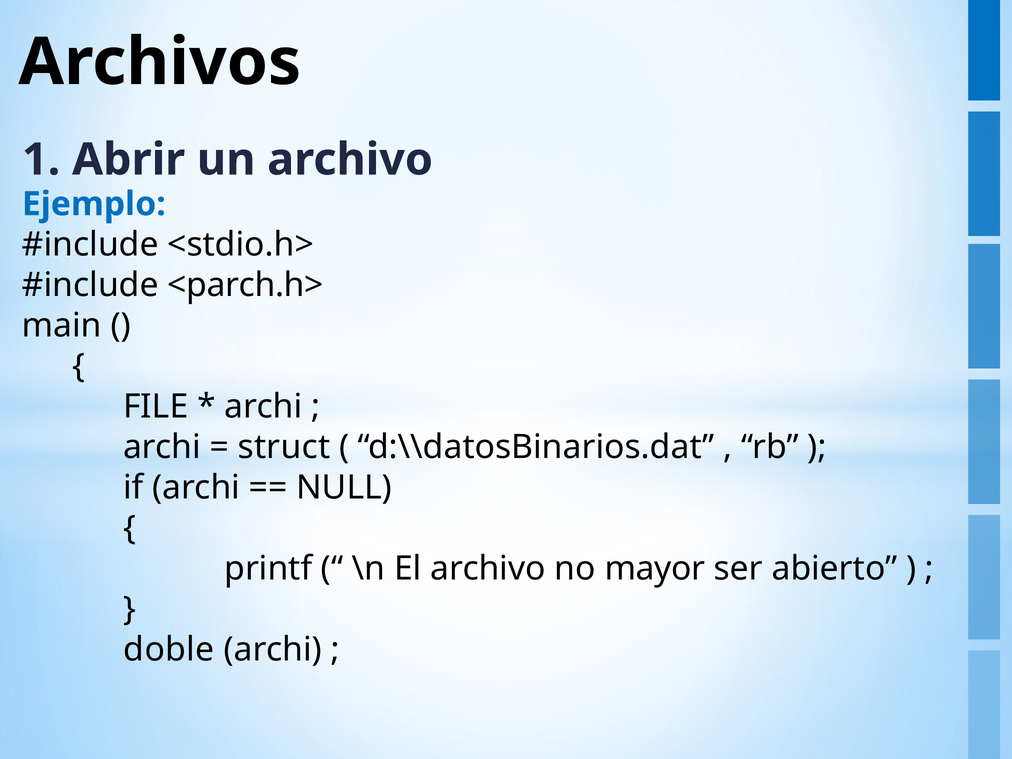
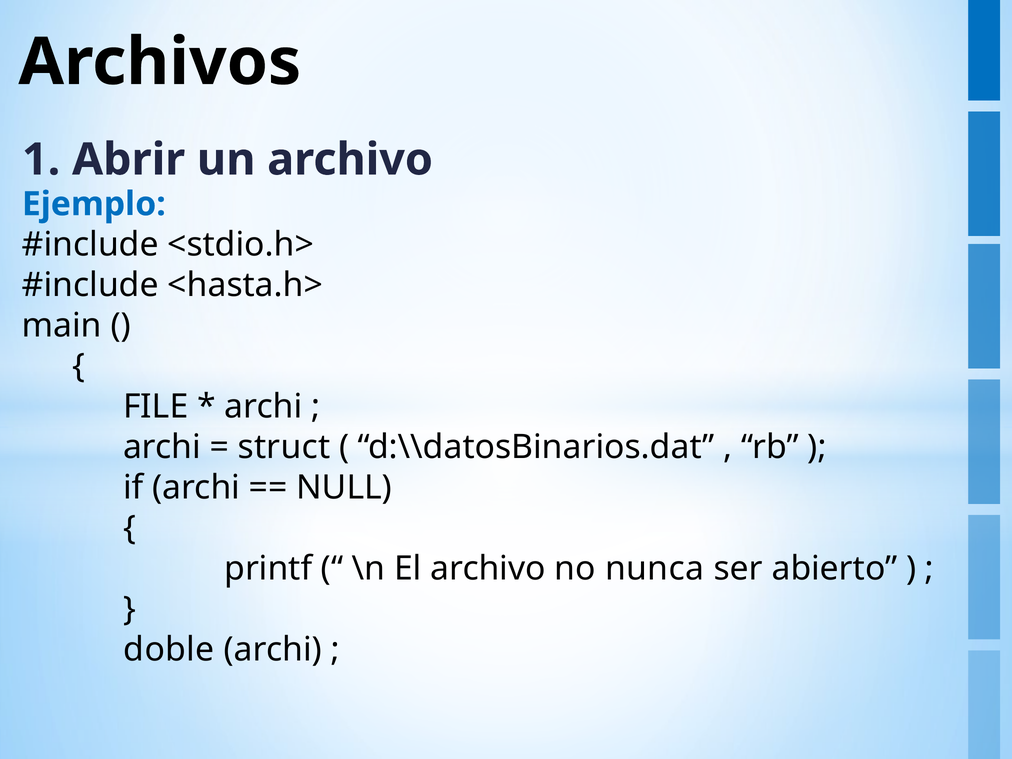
<parch.h>: <parch.h> -> <hasta.h> (245, 285)
mayor: mayor -> nunca (655, 568)
